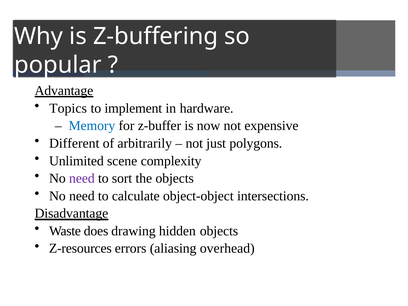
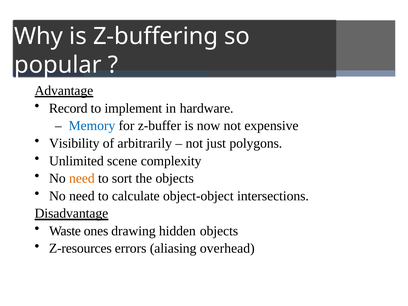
Topics: Topics -> Record (68, 108)
Different: Different -> Visibility (74, 143)
need colour: purple -> orange (82, 178)
does: does -> ones (96, 231)
